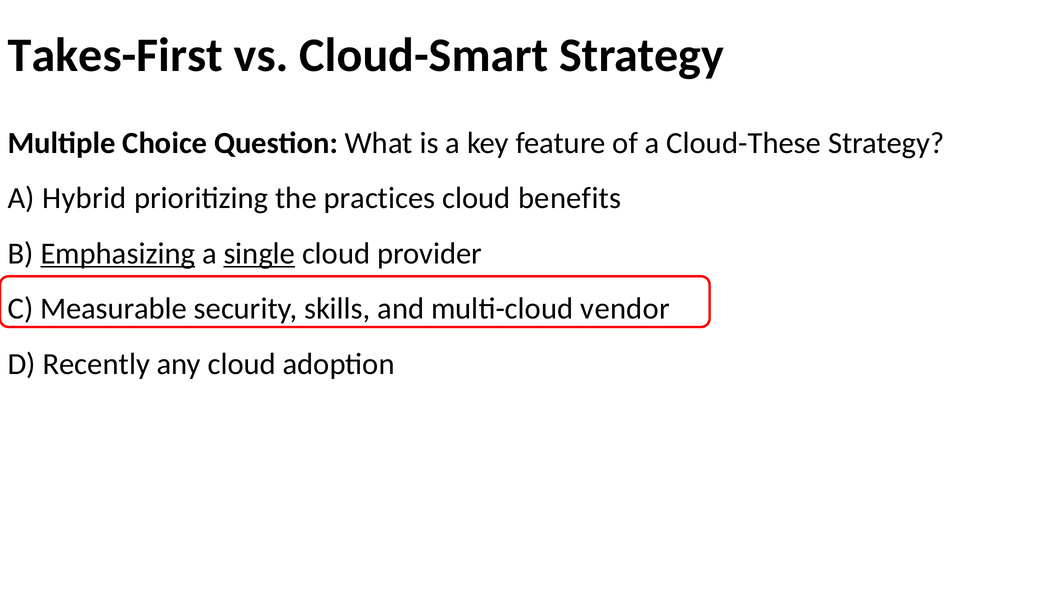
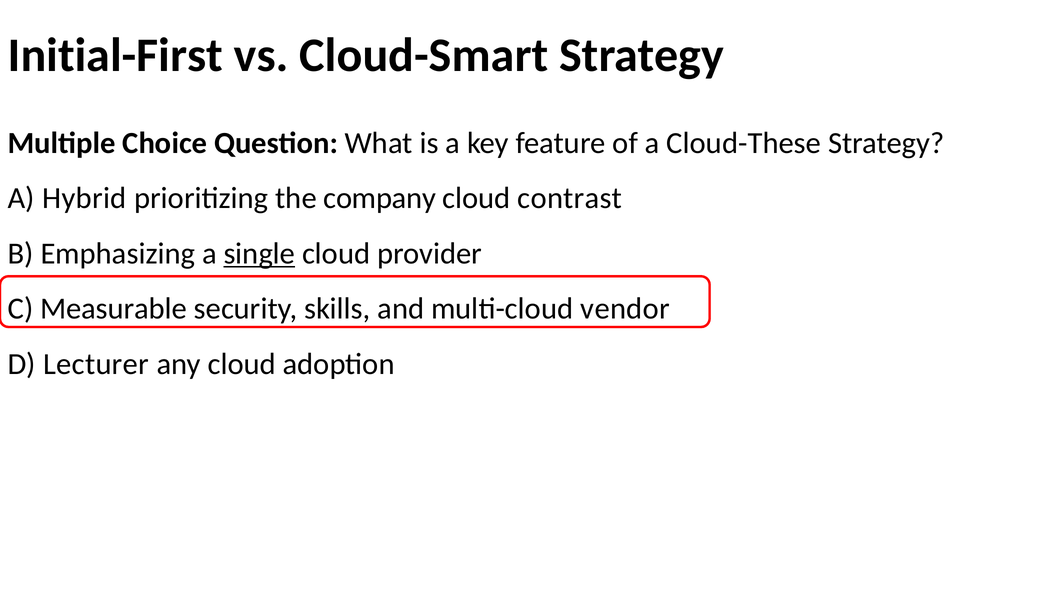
Takes-First: Takes-First -> Initial-First (115, 55)
practices: practices -> company (380, 198)
benefits: benefits -> contrast (570, 198)
Emphasizing underline: present -> none (118, 253)
Recently: Recently -> Lecturer (96, 364)
